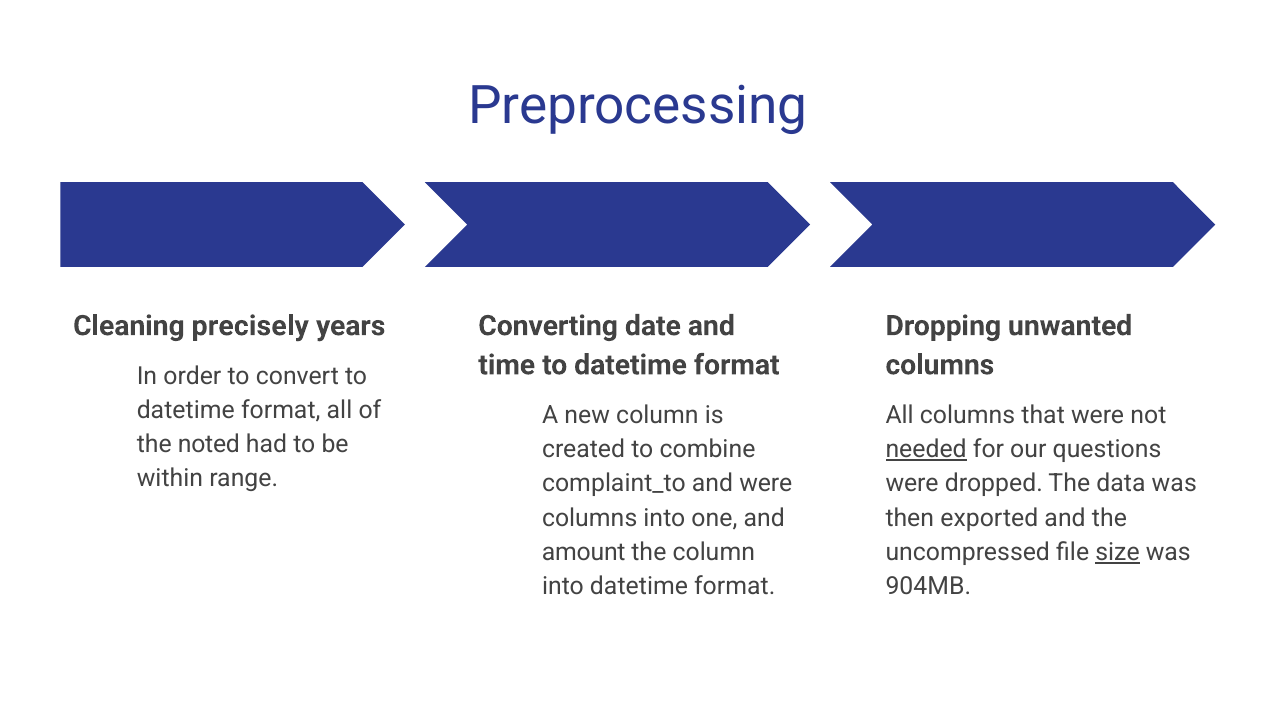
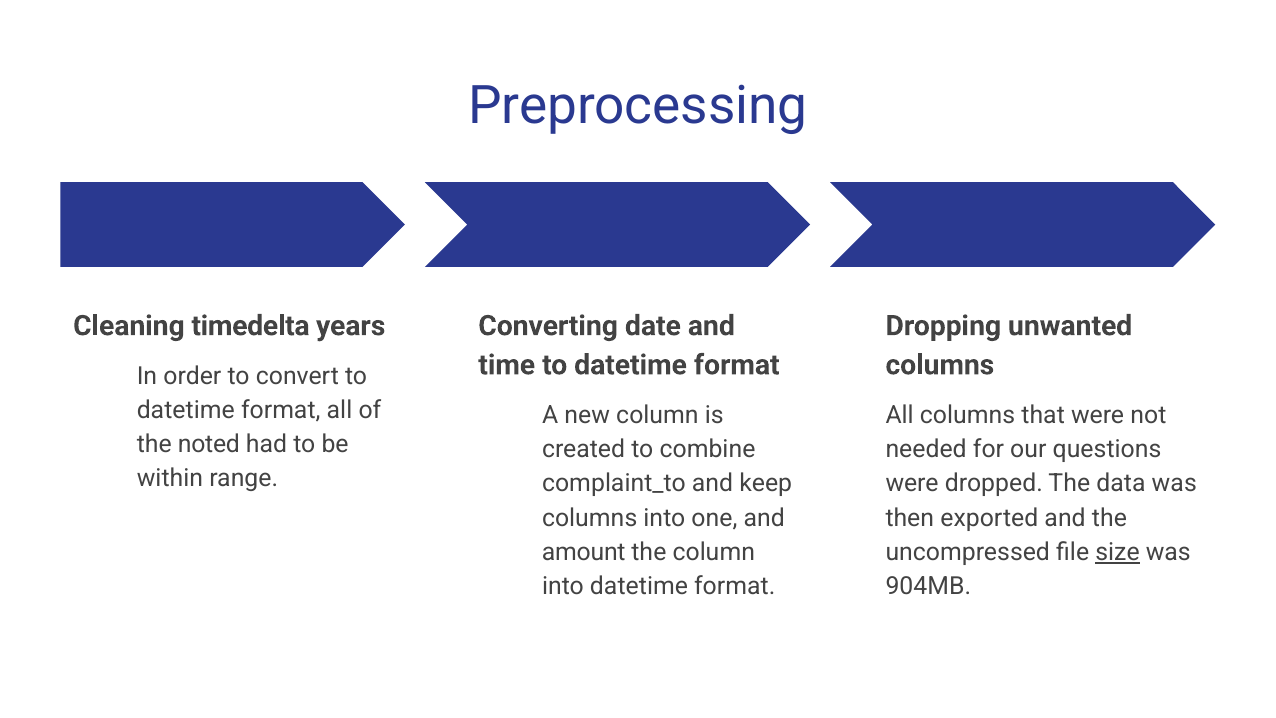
precisely: precisely -> timedelta (250, 326)
needed underline: present -> none (926, 449)
and were: were -> keep (766, 484)
